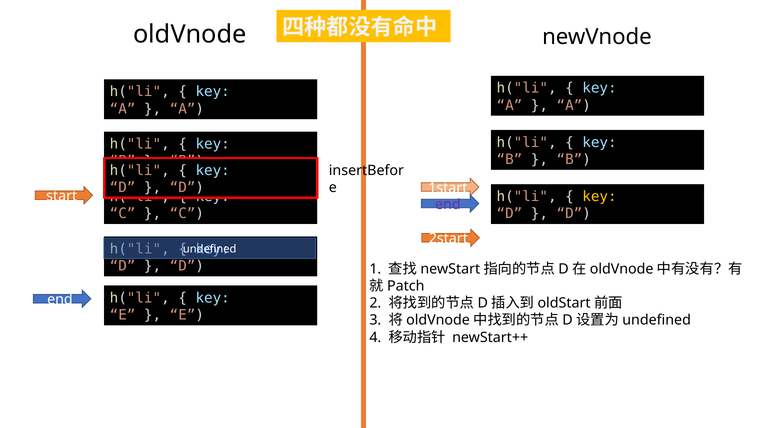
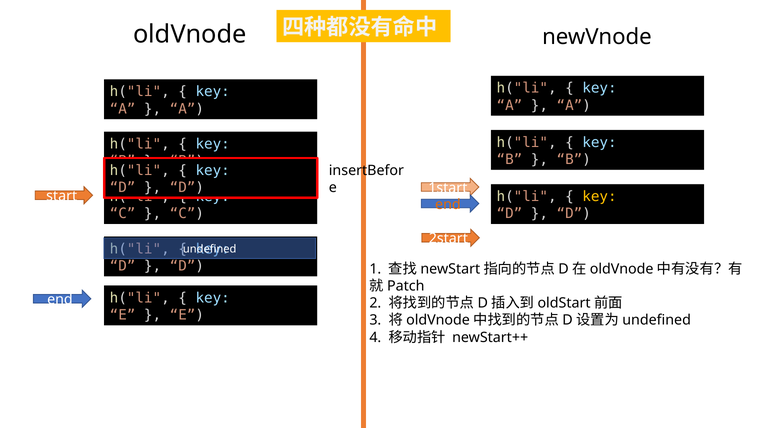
end colour: purple -> orange (448, 205)
